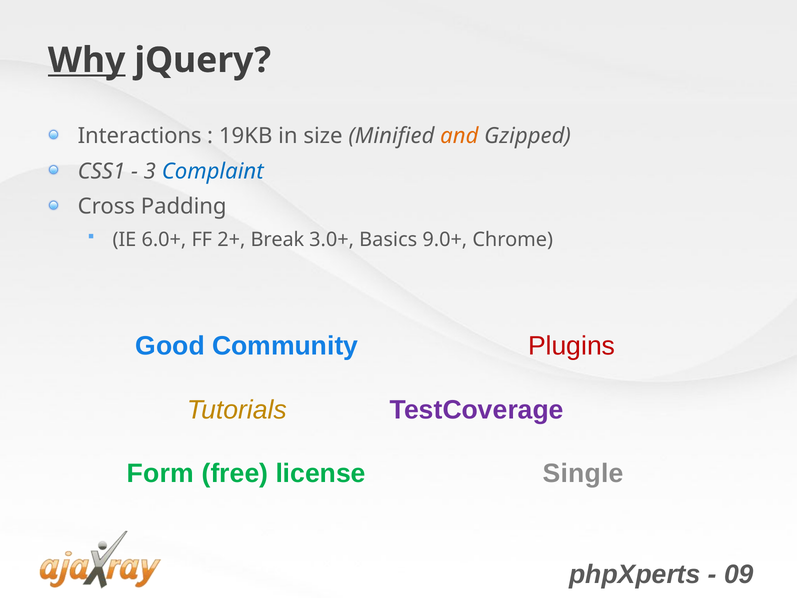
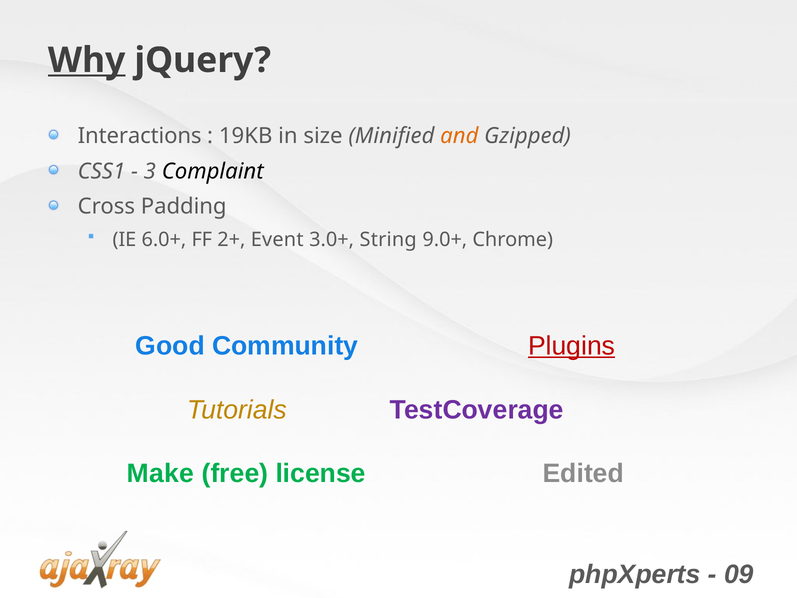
Complaint colour: blue -> black (213, 171)
Break: Break -> Event (277, 240)
Basics: Basics -> String (388, 240)
Plugins underline: none -> present (572, 346)
Form: Form -> Make (160, 473)
Single: Single -> Edited (583, 473)
